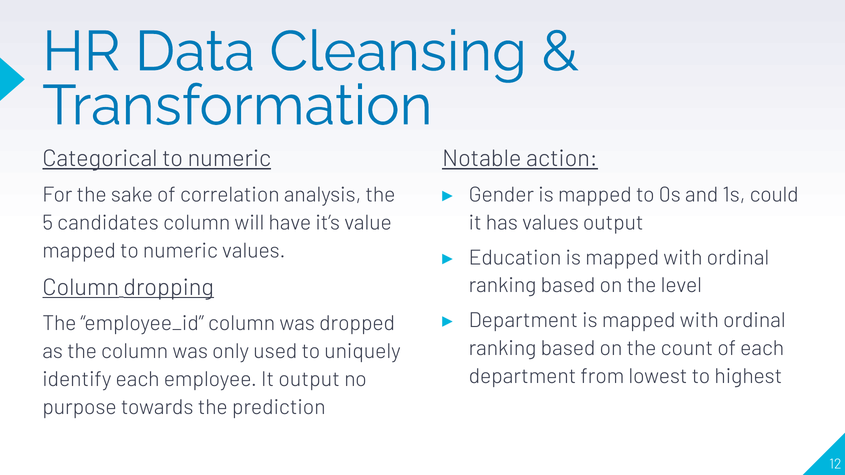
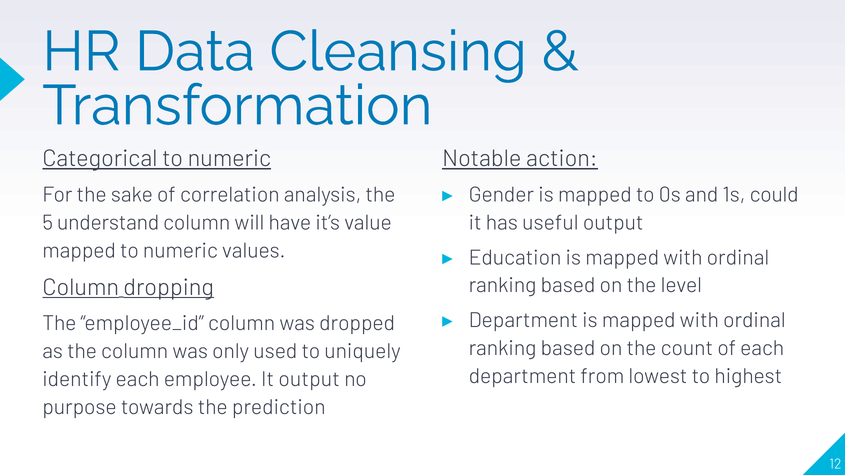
candidates: candidates -> understand (108, 223)
has values: values -> useful (550, 223)
